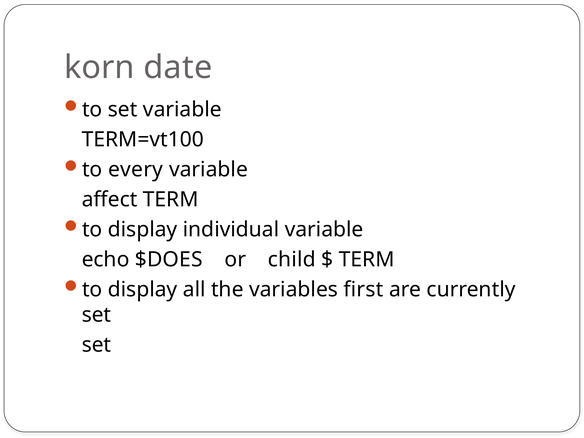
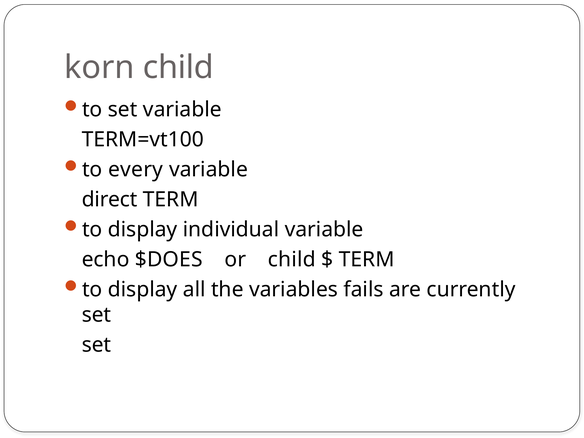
korn date: date -> child (178, 67)
affect: affect -> direct (110, 199)
first: first -> fails (364, 290)
